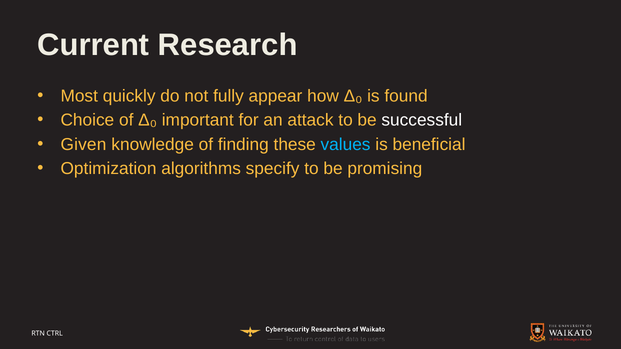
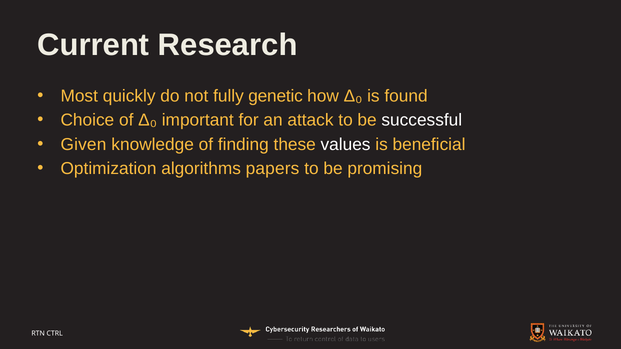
appear: appear -> genetic (276, 96)
values colour: light blue -> white (346, 144)
specify: specify -> papers (273, 169)
